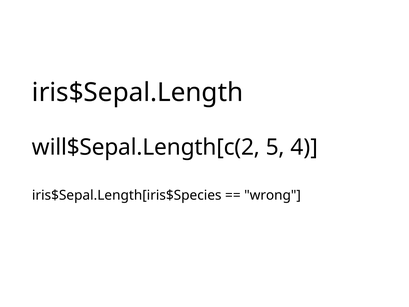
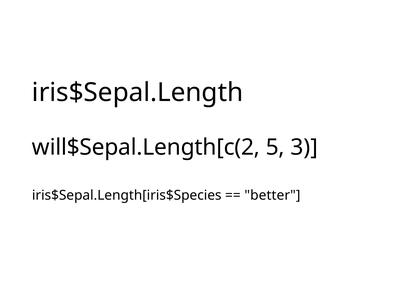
4: 4 -> 3 (304, 147)
wrong: wrong -> better (272, 195)
